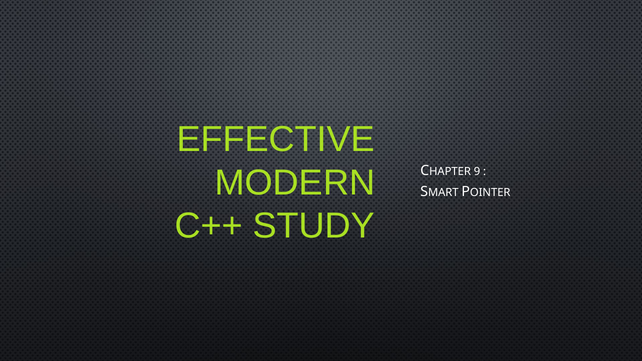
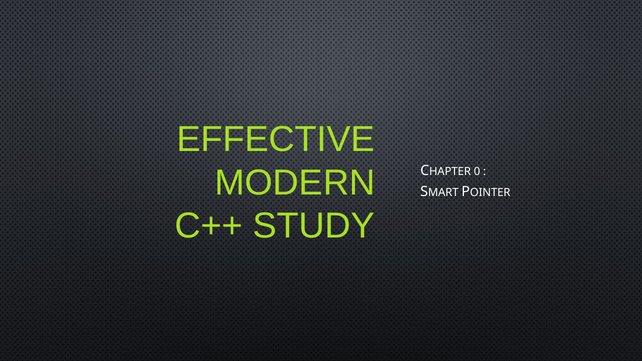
9: 9 -> 0 (477, 172)
